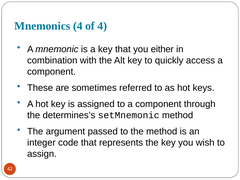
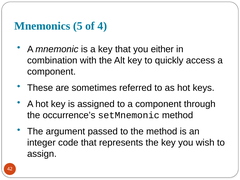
Mnemonics 4: 4 -> 5 (78, 26)
determines’s: determines’s -> occurrence’s (69, 115)
